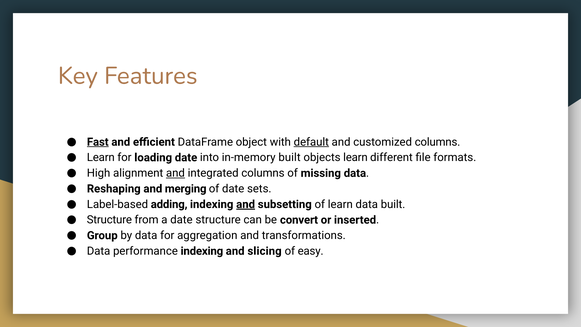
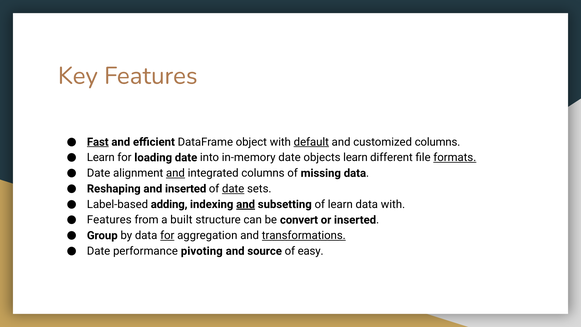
in-memory built: built -> date (290, 157)
formats underline: none -> present (455, 157)
High: High -> Date (99, 173)
and merging: merging -> inserted (186, 189)
date underline: none -> present (233, 189)
data built: built -> with (393, 204)
Structure: Structure -> Features (109, 220)
a date: date -> built (181, 220)
for underline: none -> present (167, 235)
transformations underline: none -> present (304, 235)
Data: Data -> Date (99, 251)
performance indexing: indexing -> pivoting (202, 251)
slicing: slicing -> source (265, 251)
